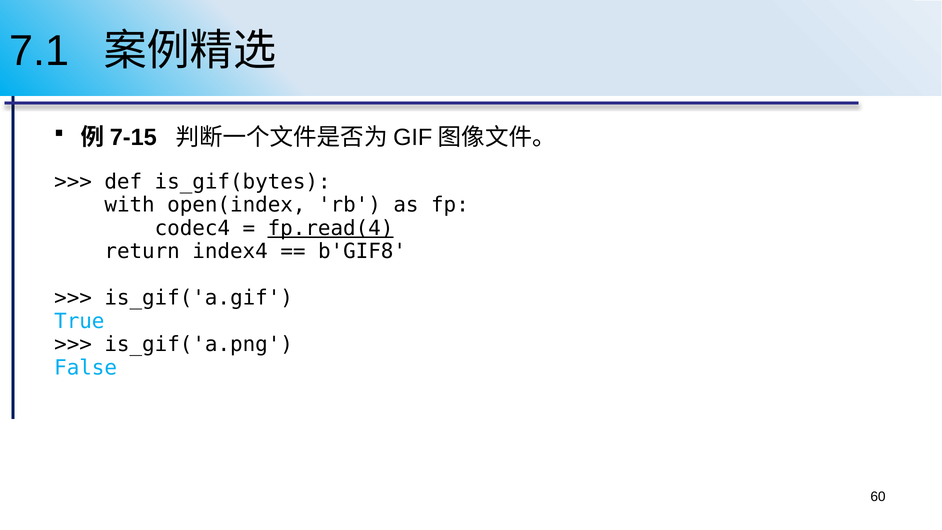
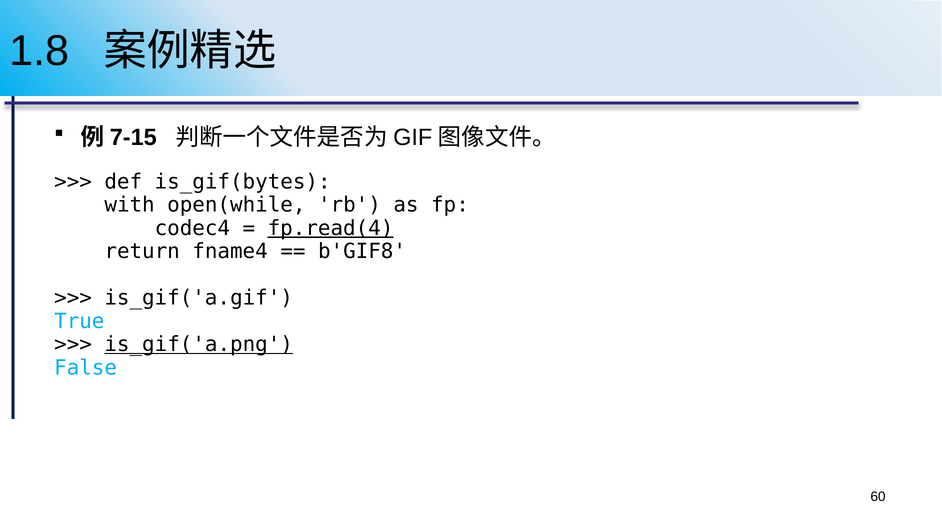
7.1: 7.1 -> 1.8 (39, 51)
open(index: open(index -> open(while (236, 205)
index4: index4 -> fname4 (230, 251)
is_gif('a.png underline: none -> present (199, 344)
